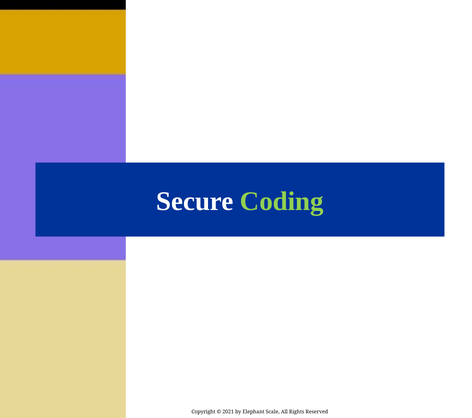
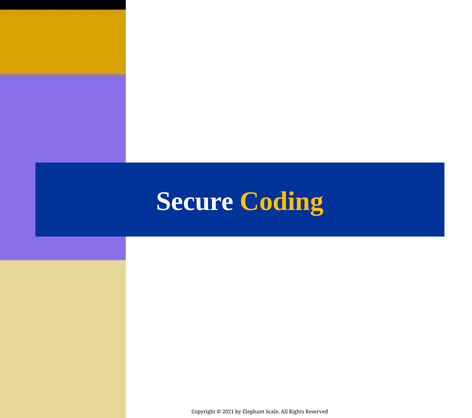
Coding colour: light green -> yellow (282, 201)
